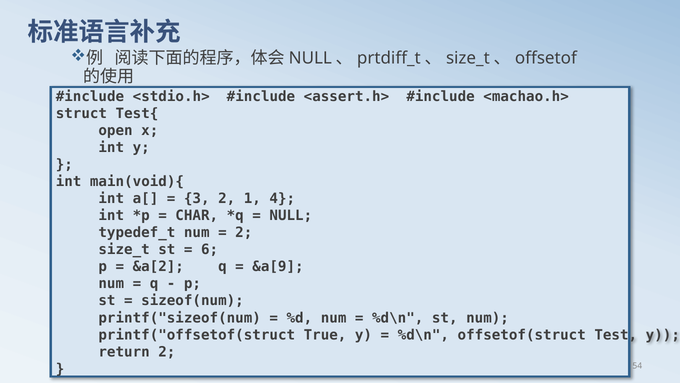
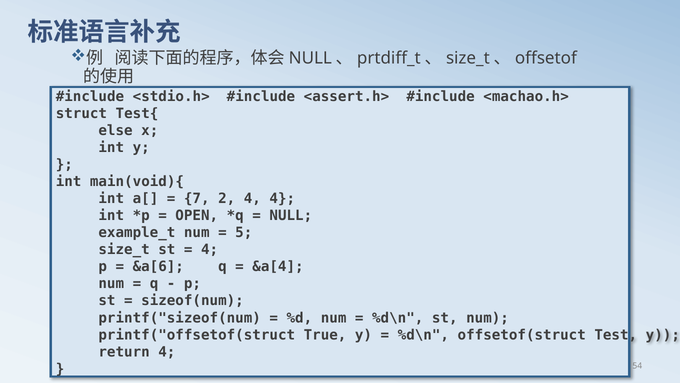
open: open -> else (116, 130)
3: 3 -> 7 (197, 198)
2 1: 1 -> 4 (252, 198)
CHAR: CHAR -> OPEN (197, 215)
typedef_t: typedef_t -> example_t (137, 232)
2: 2 -> 5 (244, 232)
6: 6 -> 4 (210, 249)
&a[2: &a[2 -> &a[6 (158, 266)
&a[9: &a[9 -> &a[4 (278, 266)
return 2: 2 -> 4 (167, 352)
